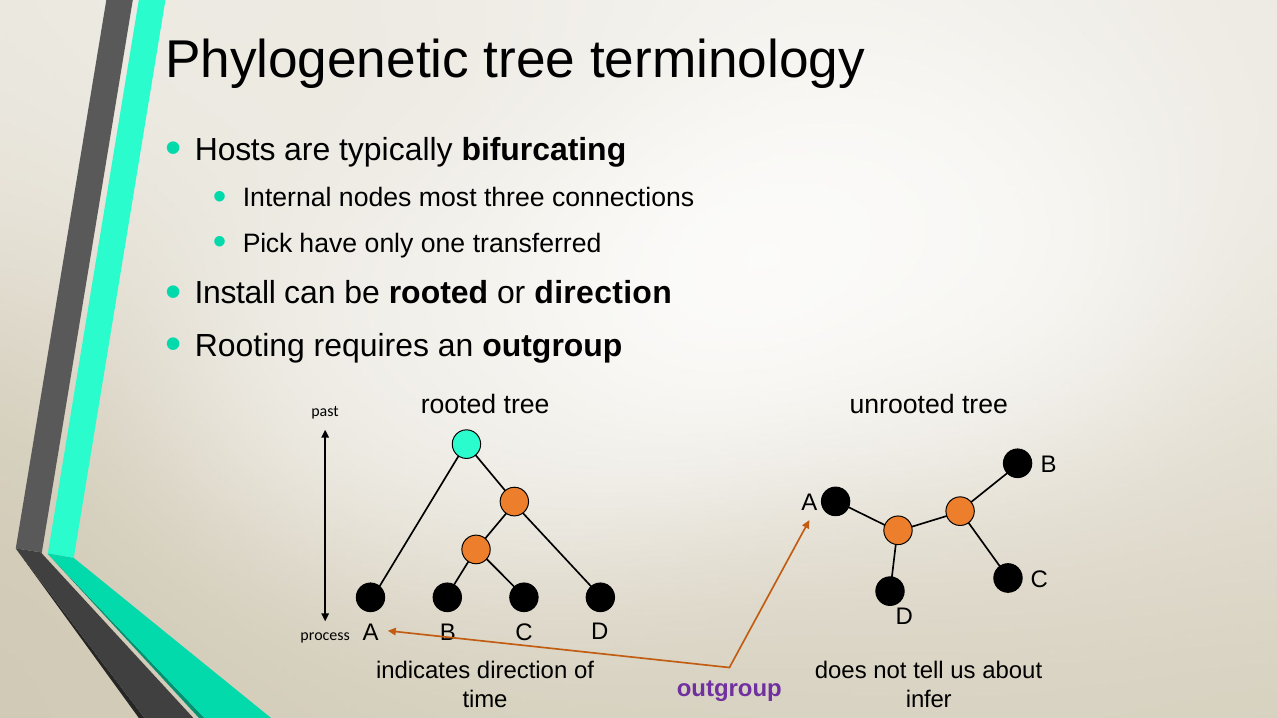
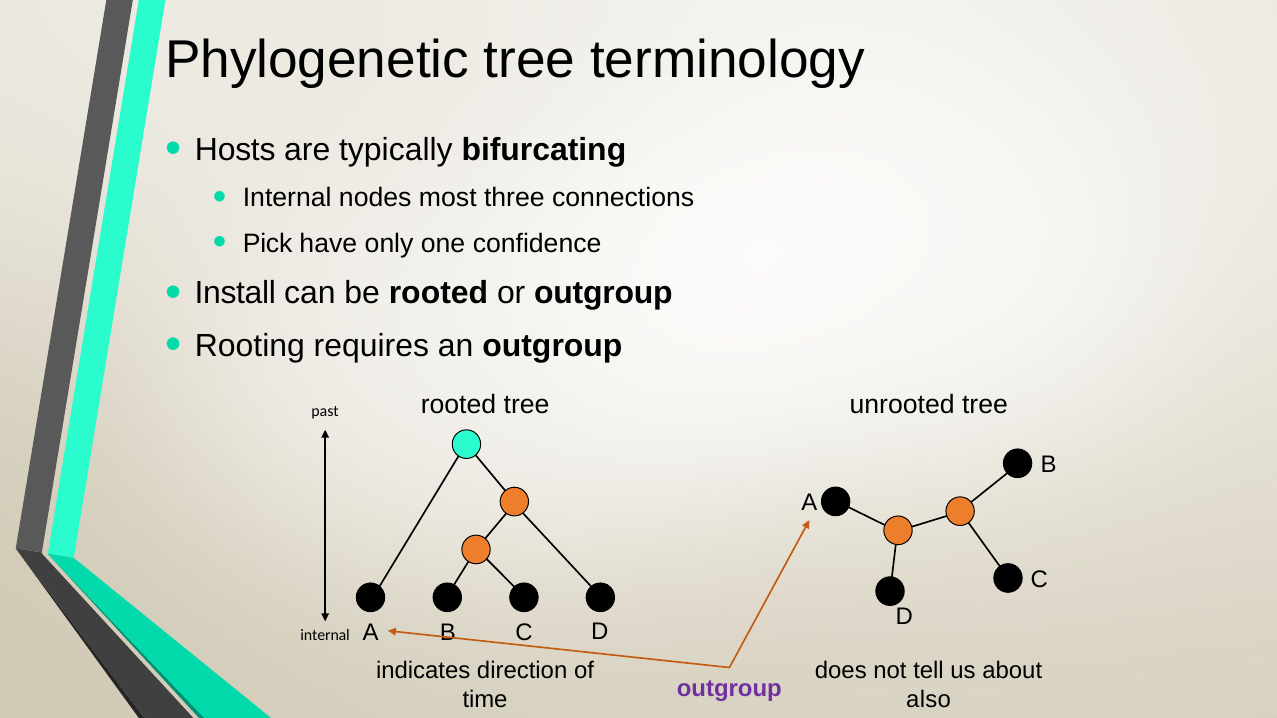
transferred: transferred -> confidence (537, 244)
or direction: direction -> outgroup (603, 293)
process: process -> internal (325, 636)
infer: infer -> also (929, 700)
